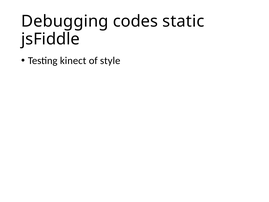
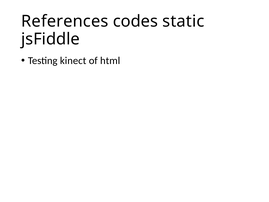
Debugging: Debugging -> References (65, 21)
style: style -> html (110, 61)
